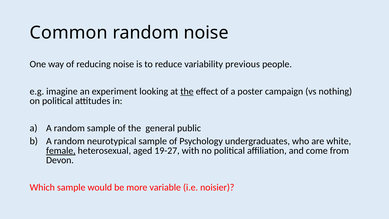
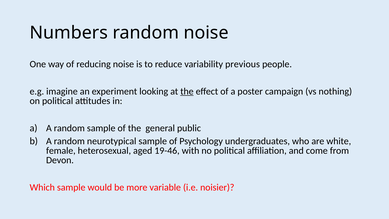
Common: Common -> Numbers (69, 33)
female underline: present -> none (61, 151)
19-27: 19-27 -> 19-46 (167, 151)
